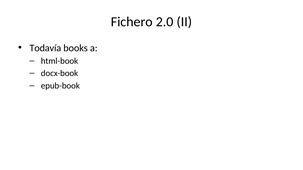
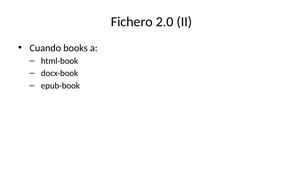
Todavía: Todavía -> Cuando (45, 48)
